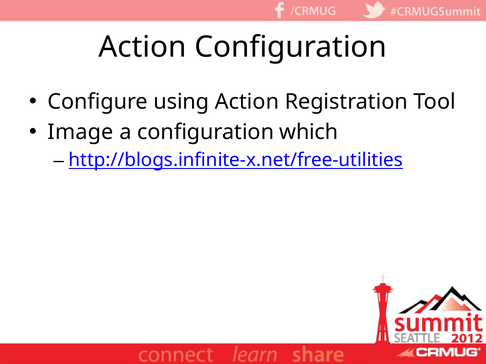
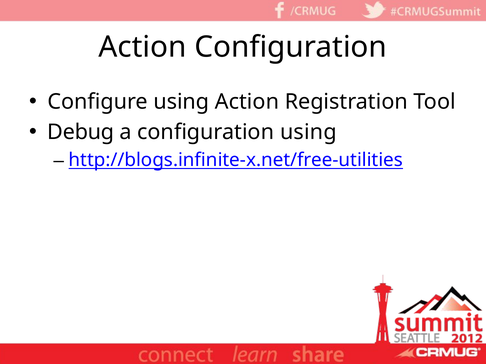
Image: Image -> Debug (81, 132)
configuration which: which -> using (308, 132)
